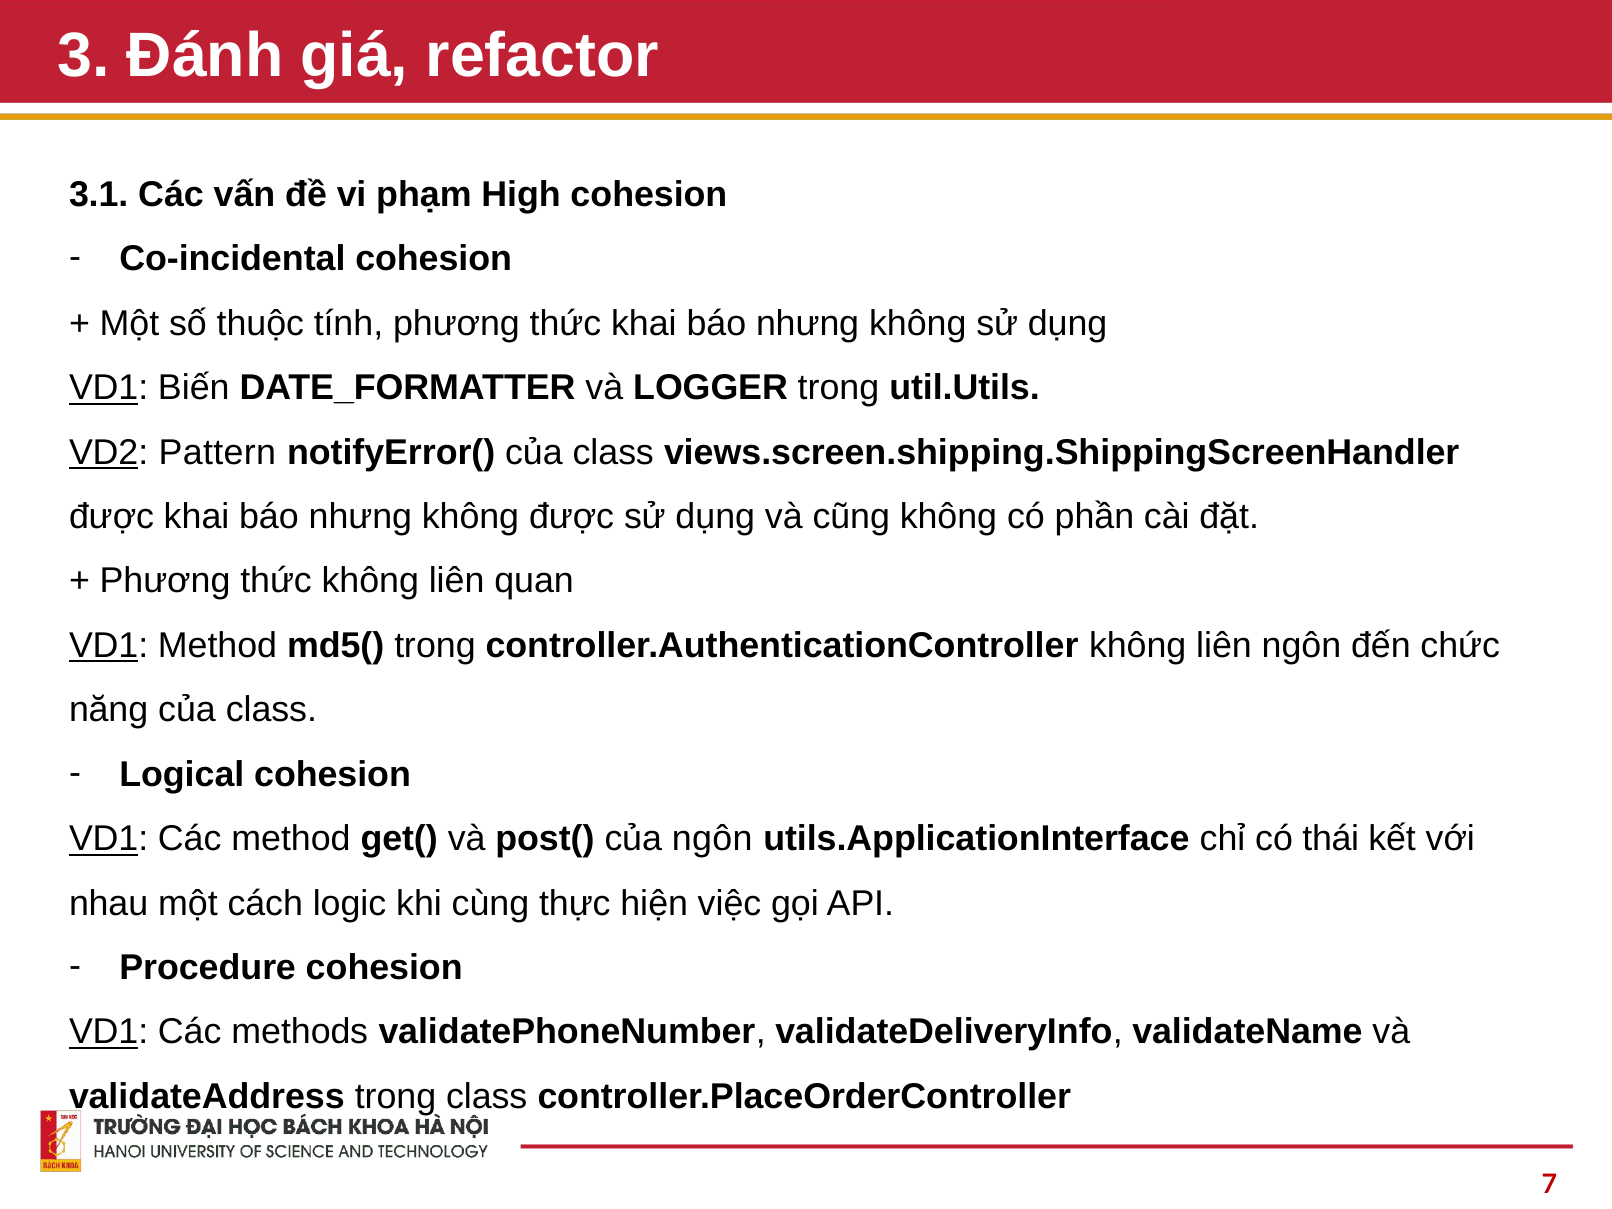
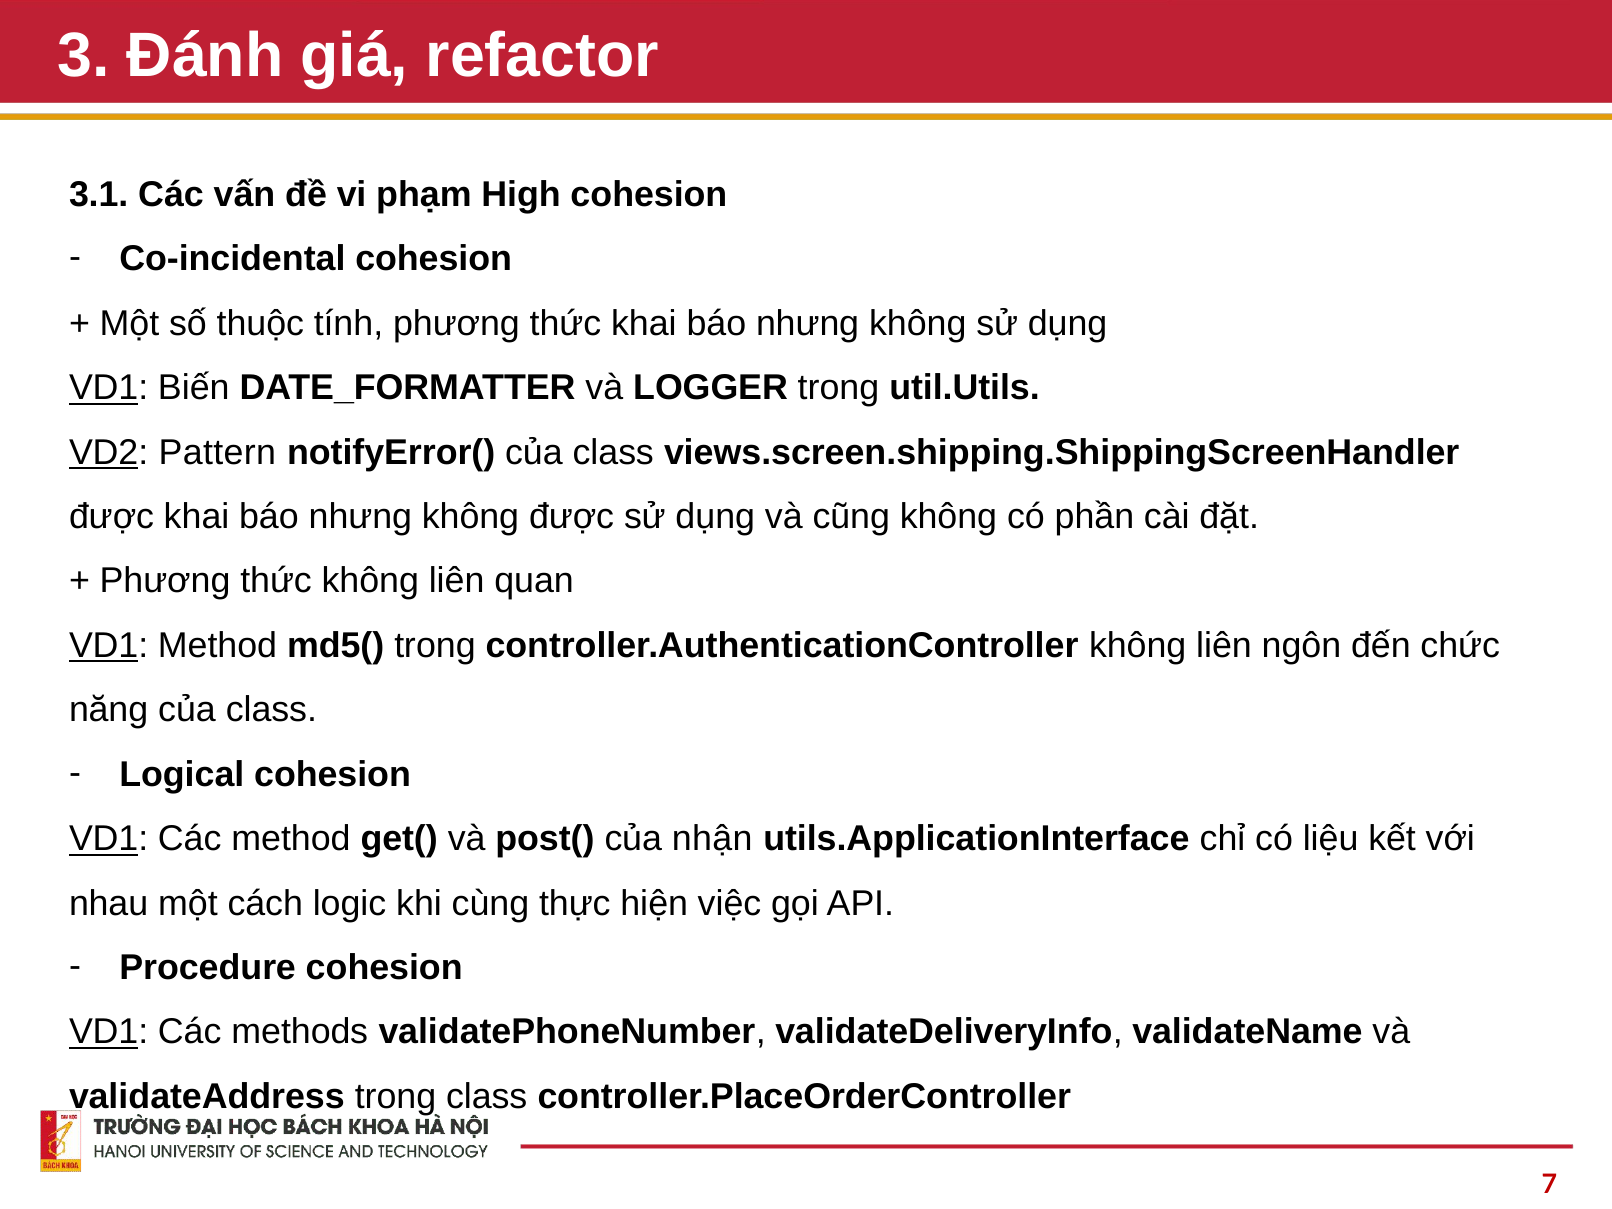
của ngôn: ngôn -> nhận (712, 839)
thái: thái -> liệu (1331, 839)
